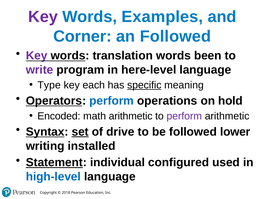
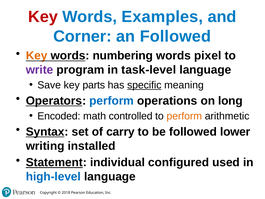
Key colour: purple -> red (43, 17)
Key colour: purple -> orange (37, 56)
translation: translation -> numbering (123, 56)
been: been -> pixel (208, 56)
here-level: here-level -> task-level (149, 70)
Type: Type -> Save (49, 85)
each: each -> parts (94, 85)
hold: hold -> long (230, 101)
math arithmetic: arithmetic -> controlled (131, 116)
perform colour: purple -> orange (184, 116)
set underline: present -> none (80, 132)
drive: drive -> carry (120, 132)
